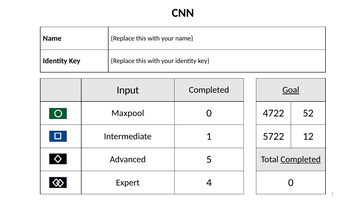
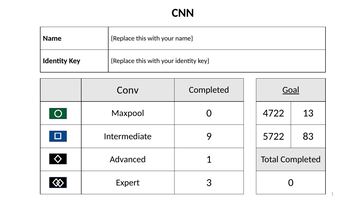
Input: Input -> Conv (128, 90)
52: 52 -> 13 (308, 113)
12: 12 -> 83 (308, 136)
Intermediate 1: 1 -> 9 (209, 136)
Advanced 5: 5 -> 1 (209, 160)
Completed underline: present -> none (301, 160)
4: 4 -> 3 (209, 183)
